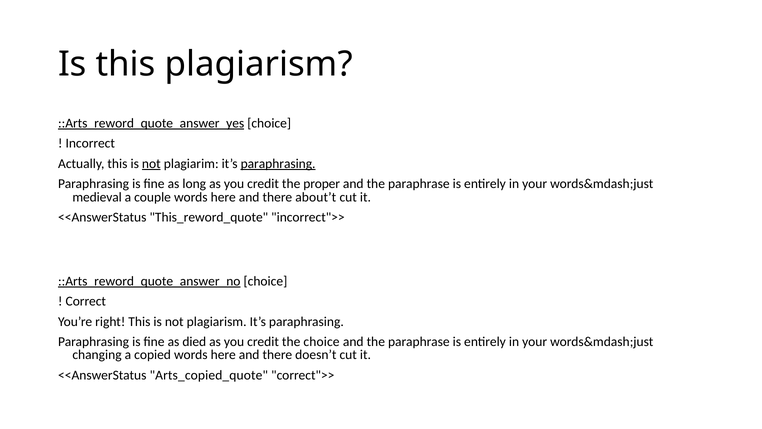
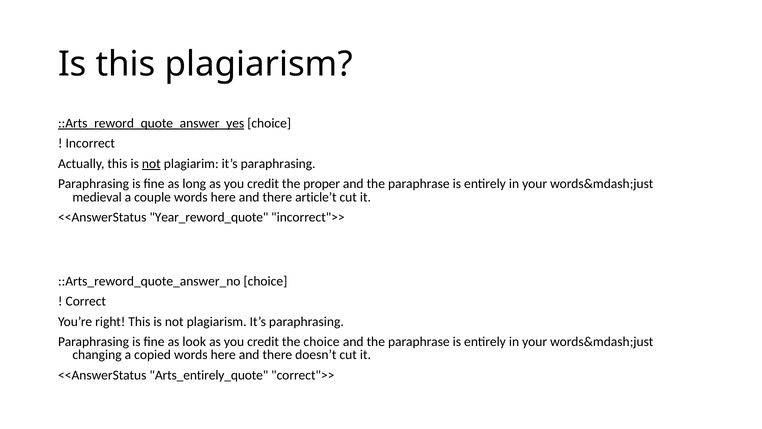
paraphrasing underline: present -> none (278, 164)
about’t: about’t -> article’t (316, 197)
This_reword_quote: This_reword_quote -> Year_reword_quote (209, 217)
::Arts_reword_quote_answer_no underline: present -> none (149, 281)
died: died -> look (194, 342)
Arts_copied_quote: Arts_copied_quote -> Arts_entirely_quote (209, 375)
